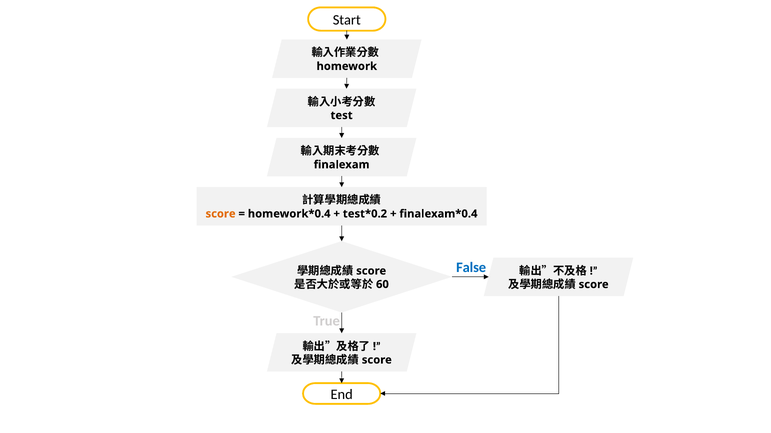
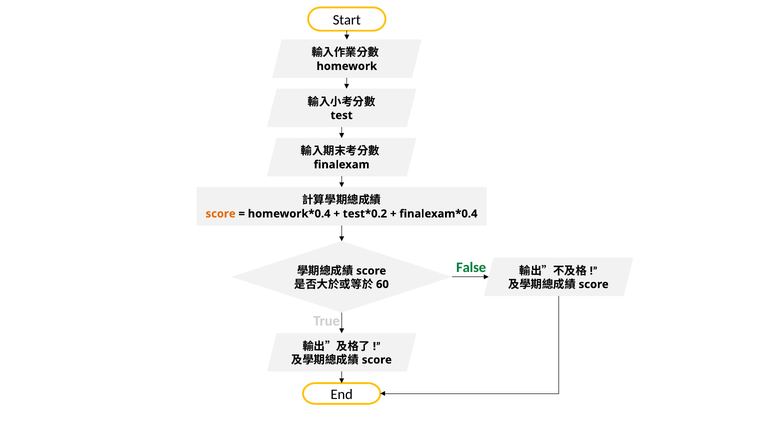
False colour: blue -> green (471, 268)
